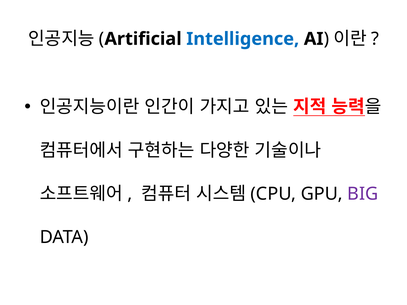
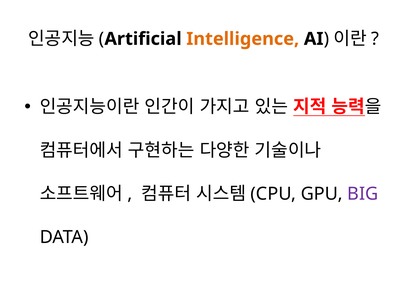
Intelligence colour: blue -> orange (243, 39)
